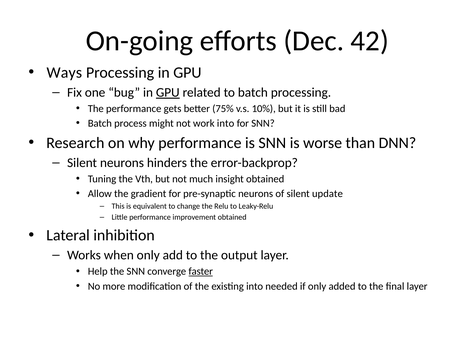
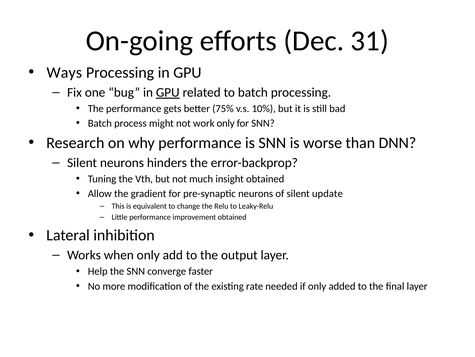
42: 42 -> 31 (370, 41)
work into: into -> only (226, 123)
faster underline: present -> none (201, 271)
existing into: into -> rate (255, 286)
